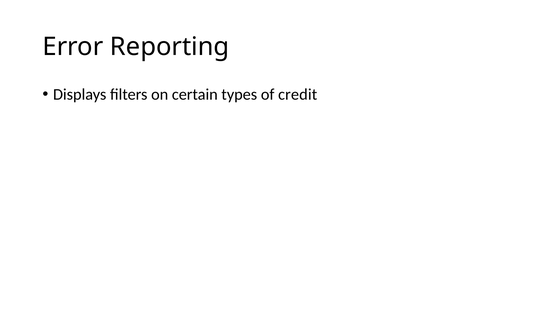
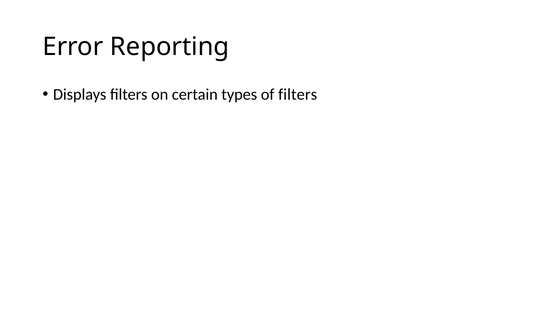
of credit: credit -> filters (298, 94)
